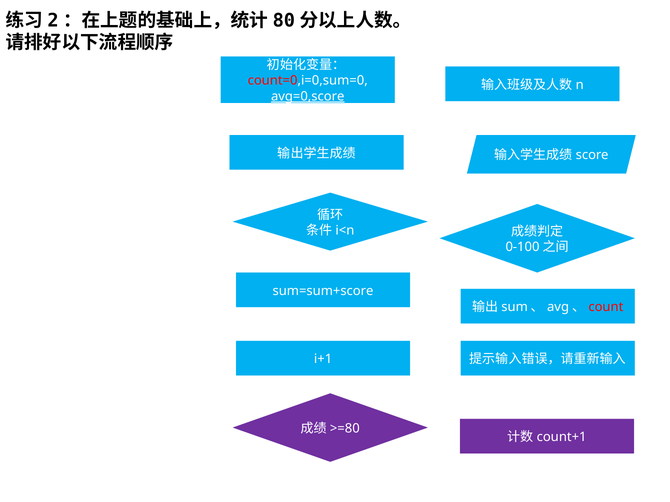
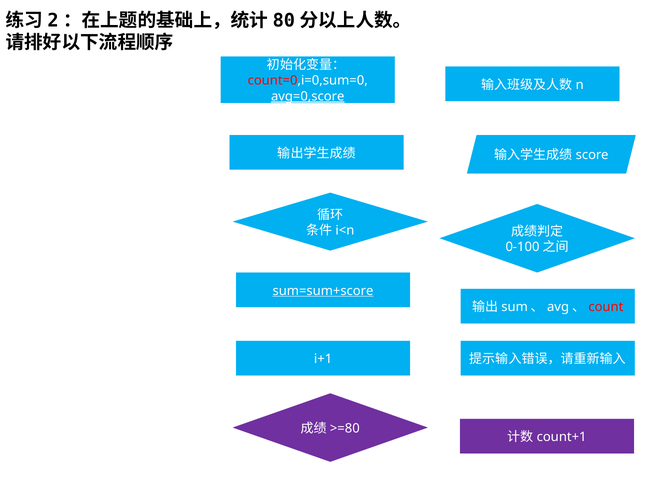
sum=sum+score underline: none -> present (323, 291)
